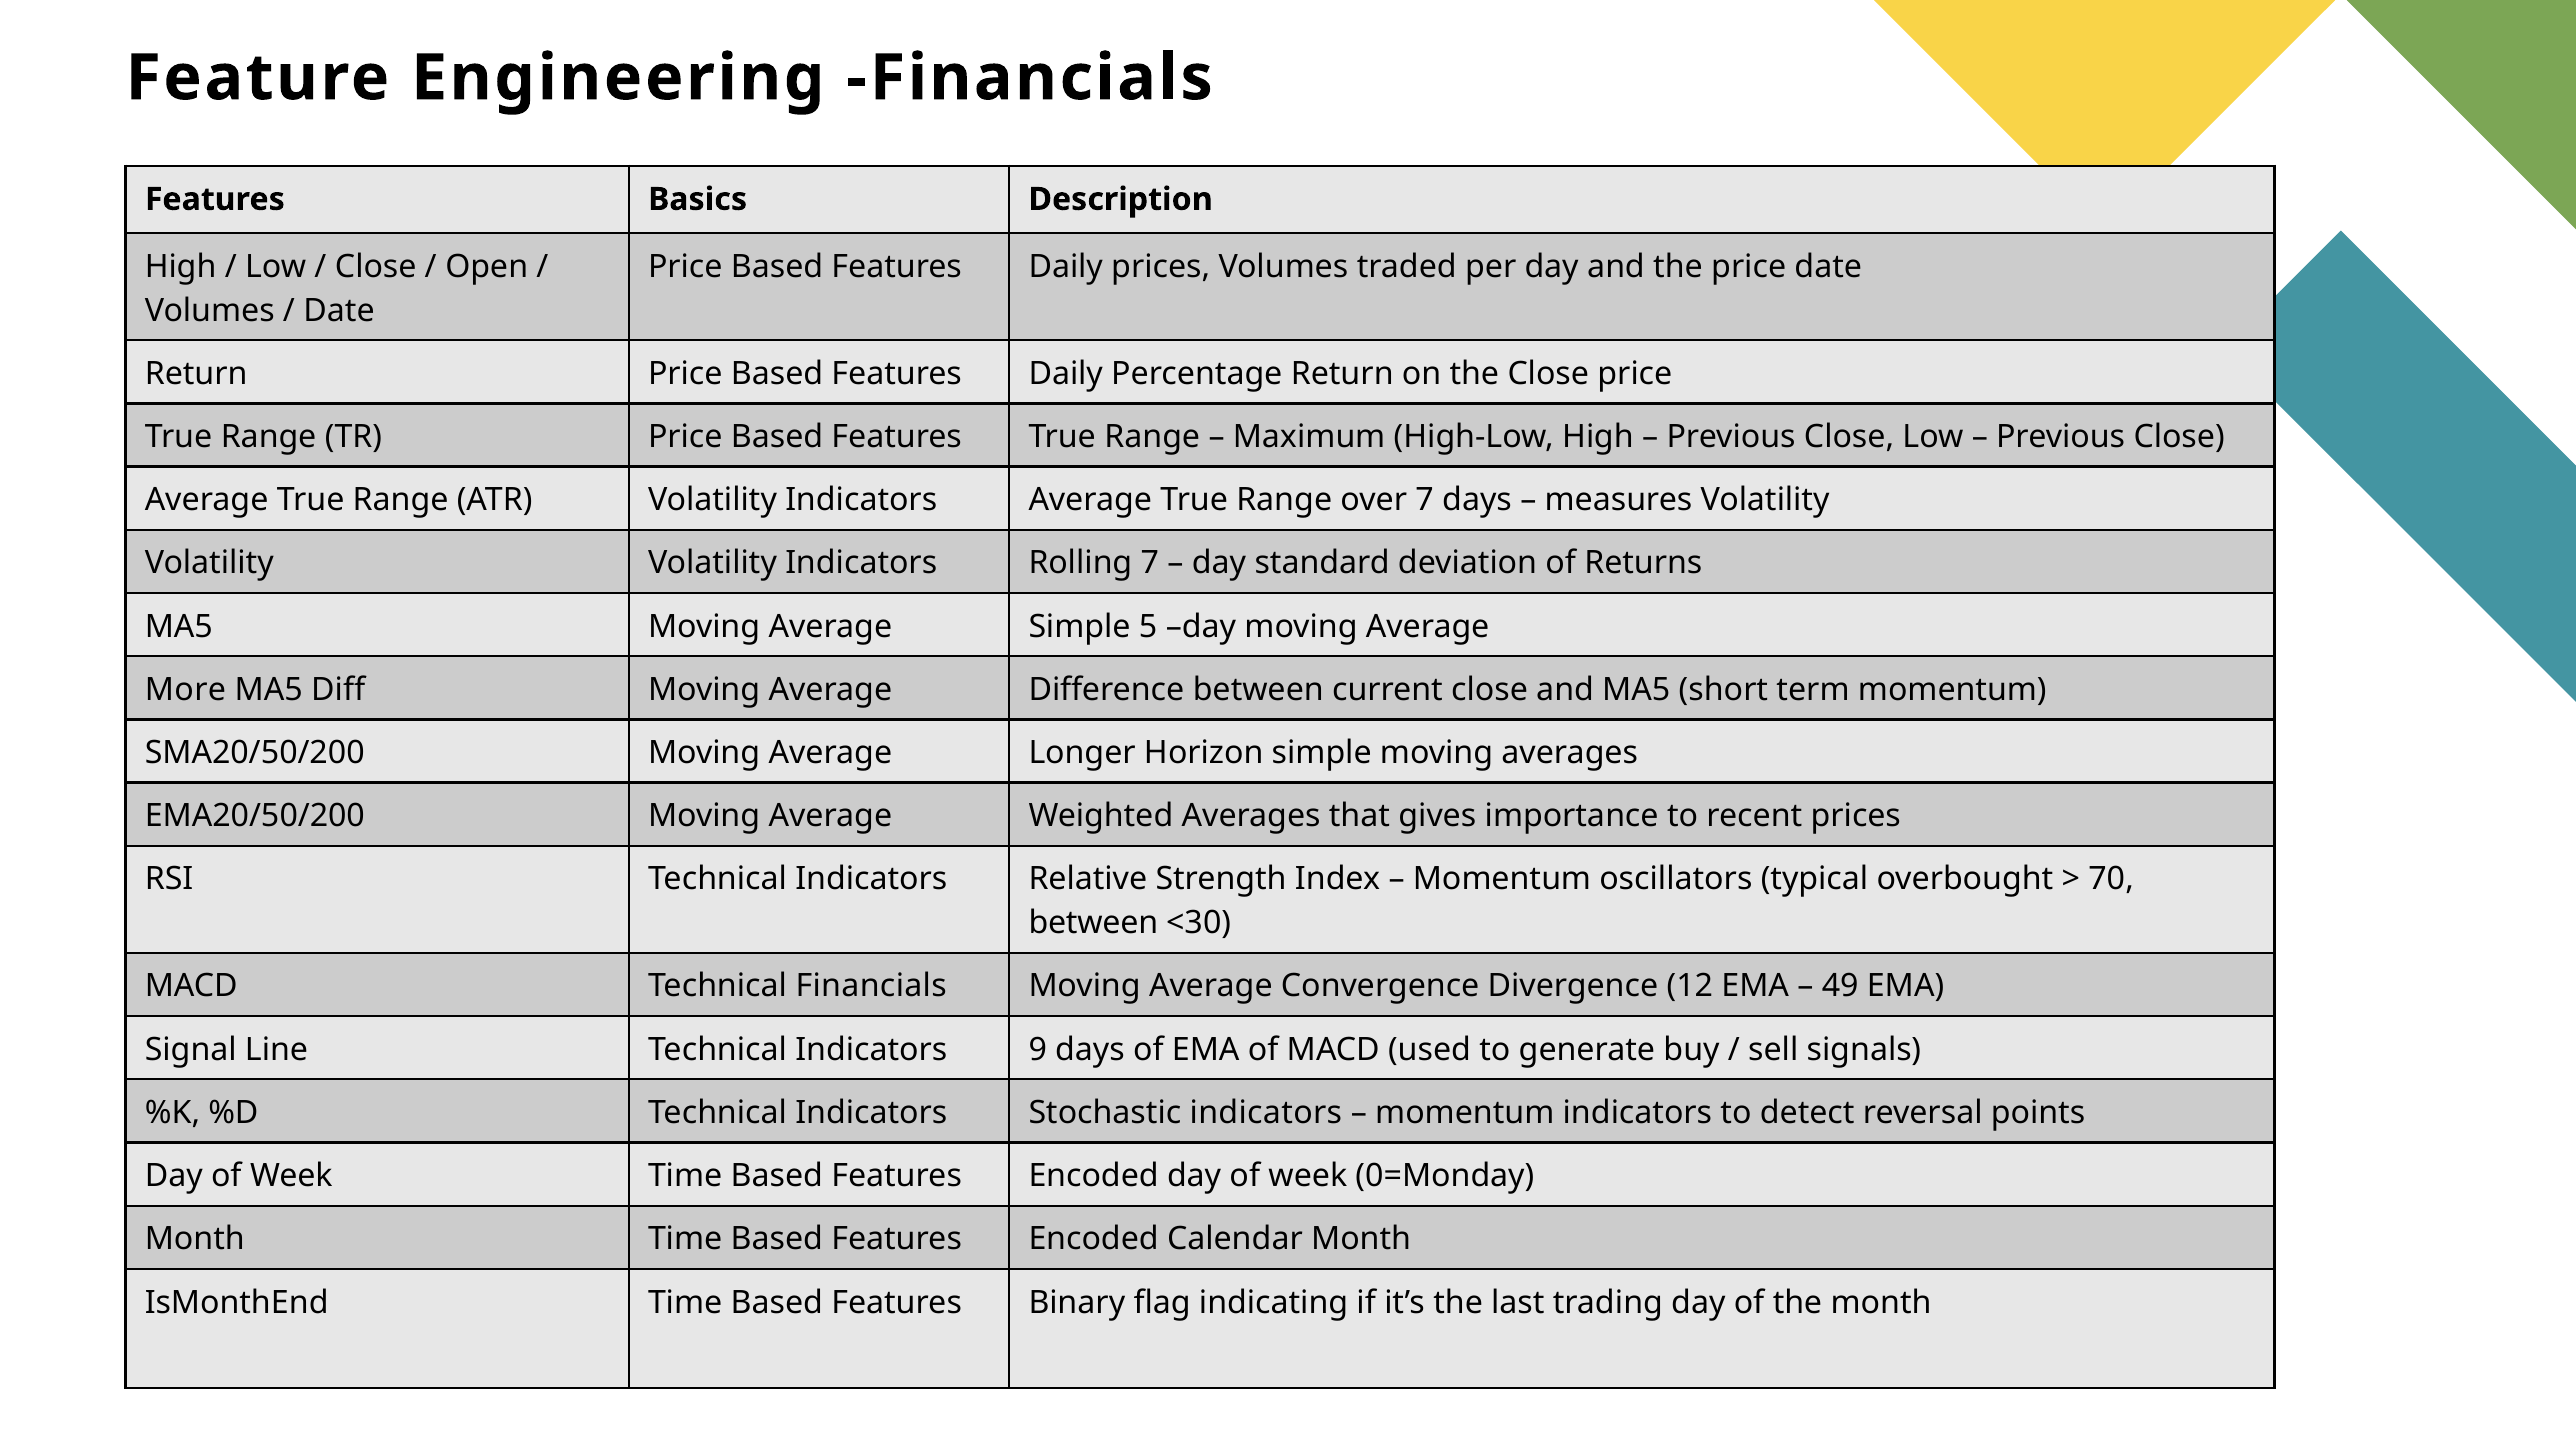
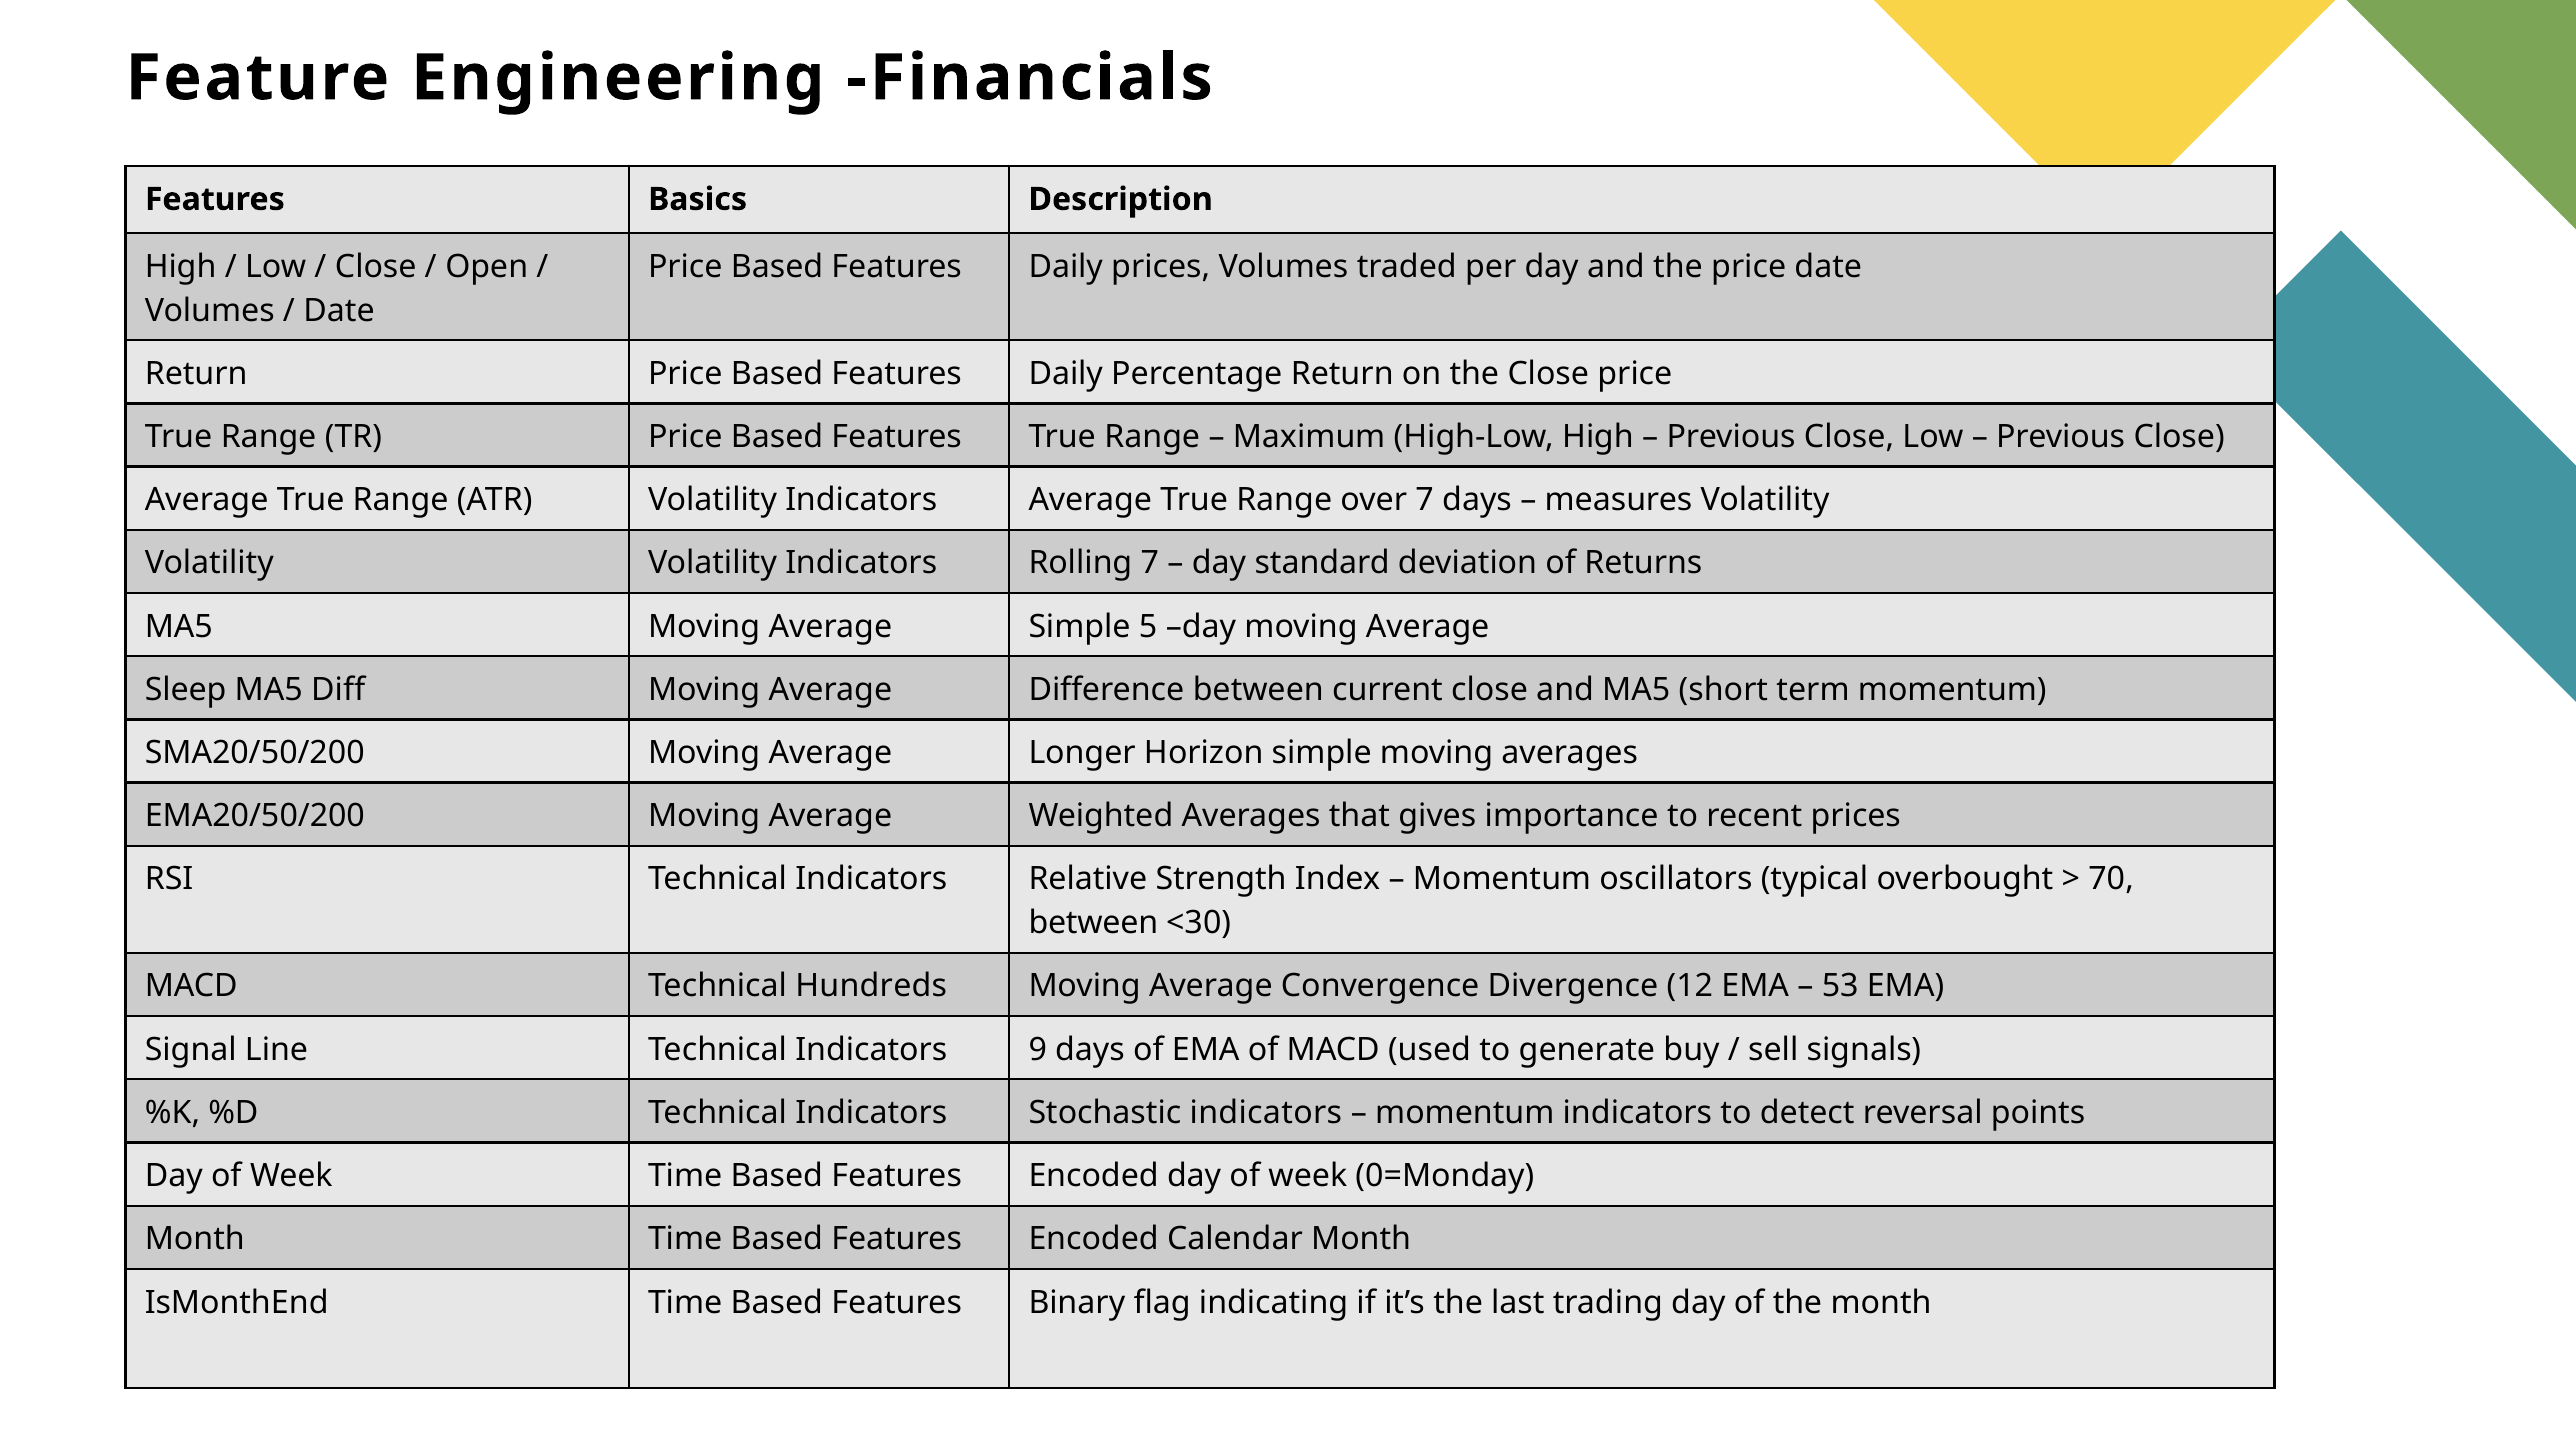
More: More -> Sleep (186, 690)
Technical Financials: Financials -> Hundreds (871, 986)
49: 49 -> 53 (1840, 986)
